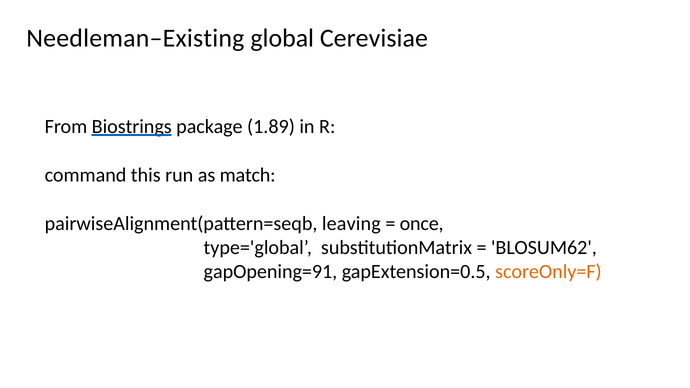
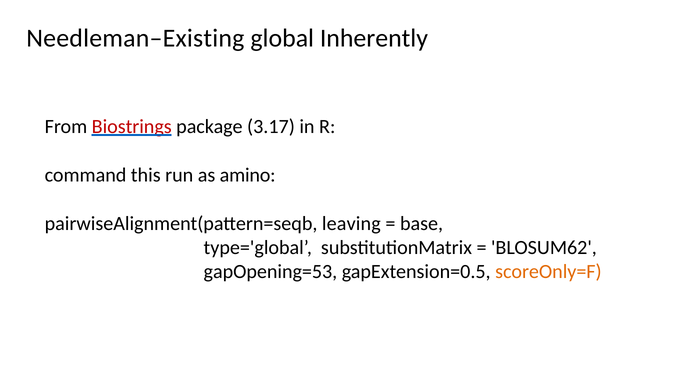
Cerevisiae: Cerevisiae -> Inherently (374, 38)
Biostrings colour: black -> red (132, 126)
1.89: 1.89 -> 3.17 (271, 126)
match: match -> amino (248, 175)
once: once -> base (422, 224)
gapOpening=91: gapOpening=91 -> gapOpening=53 (270, 272)
